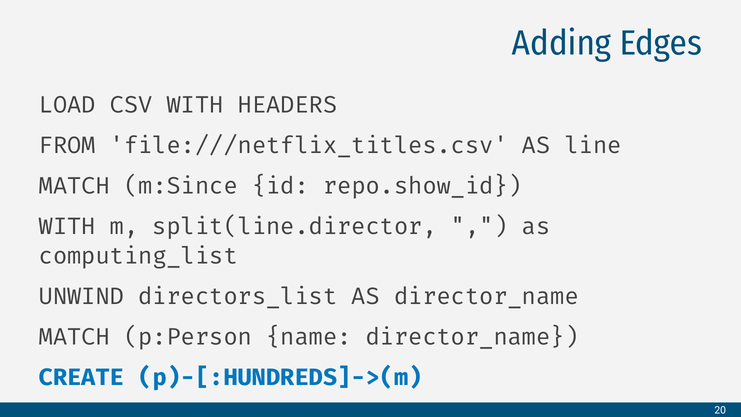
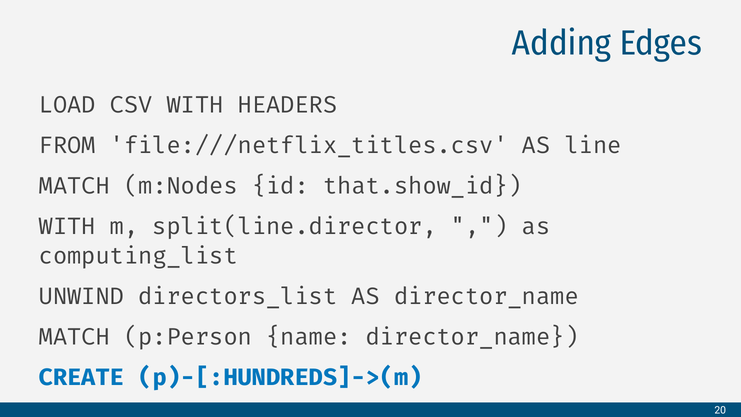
m:Since: m:Since -> m:Nodes (181, 186)
repo.show_id: repo.show_id -> that.show_id (423, 186)
